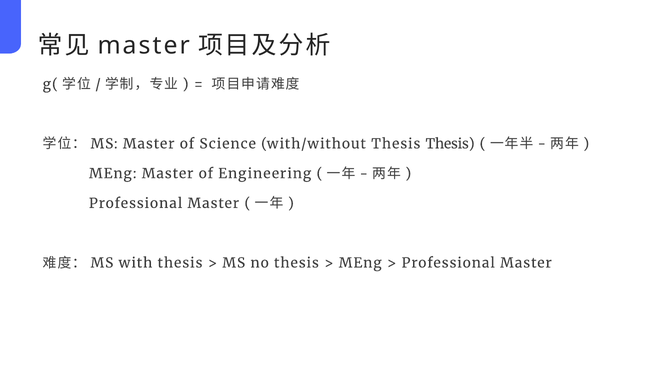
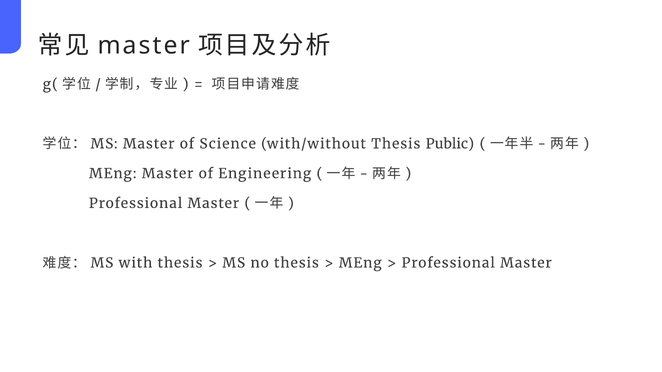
Thesis Thesis: Thesis -> Public (450, 144)
